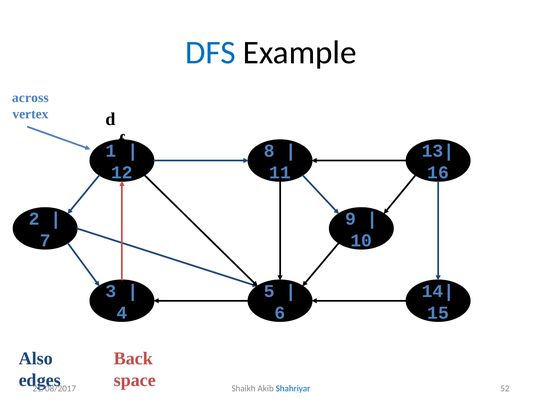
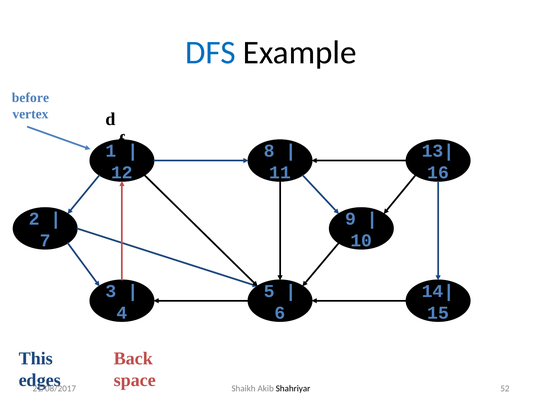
across: across -> before (30, 98)
Also: Also -> This (36, 358)
Shahriyar colour: blue -> black (293, 388)
